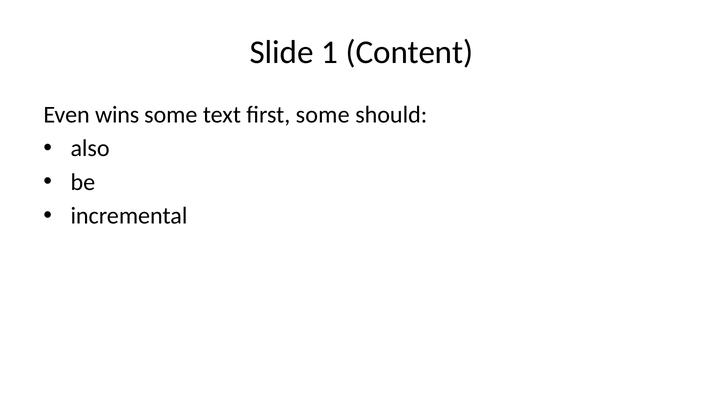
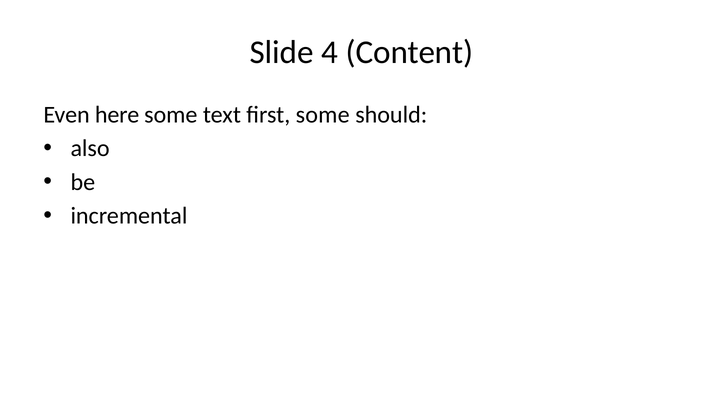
1: 1 -> 4 (330, 52)
wins: wins -> here (117, 115)
